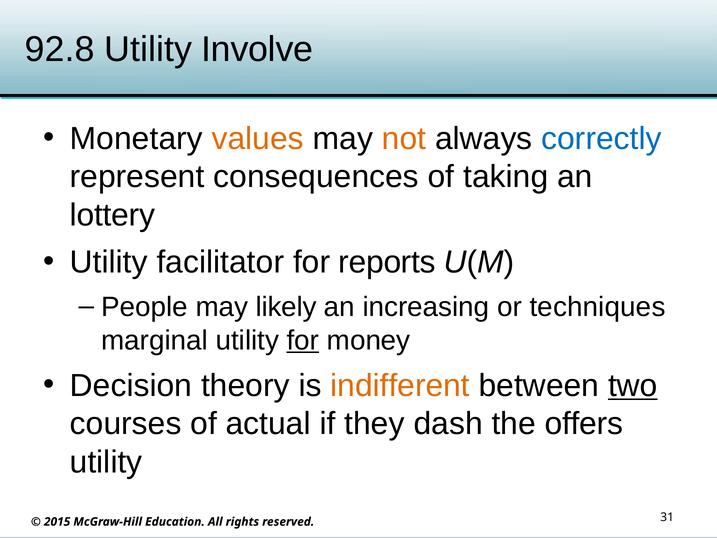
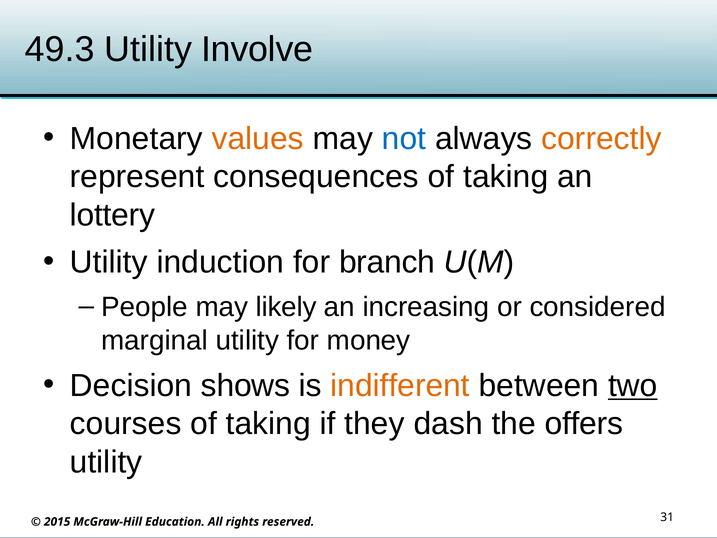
92.8: 92.8 -> 49.3 (60, 49)
not colour: orange -> blue (404, 138)
correctly colour: blue -> orange (601, 138)
facilitator: facilitator -> induction (220, 262)
reports: reports -> branch (387, 262)
techniques: techniques -> considered (598, 307)
for underline: present -> none (303, 340)
theory: theory -> shows (246, 385)
courses of actual: actual -> taking (268, 424)
